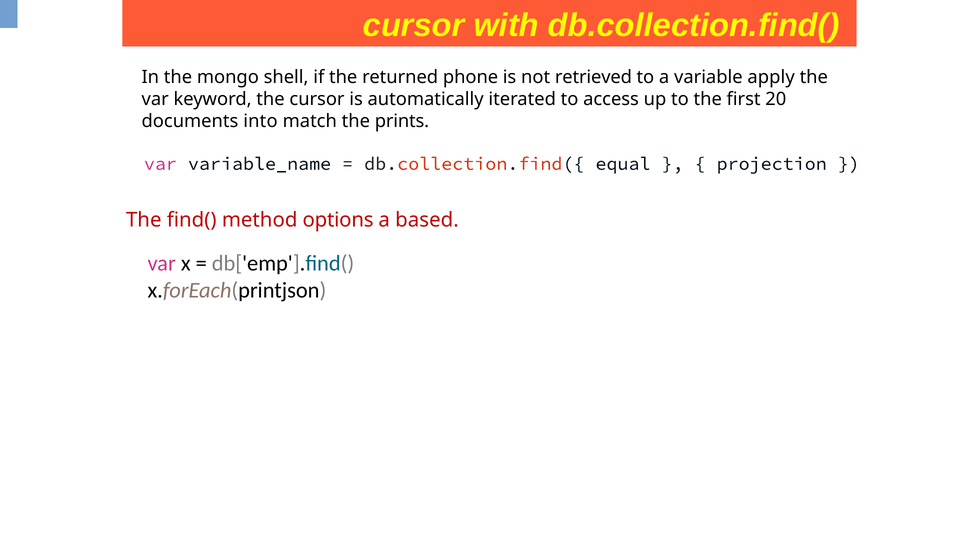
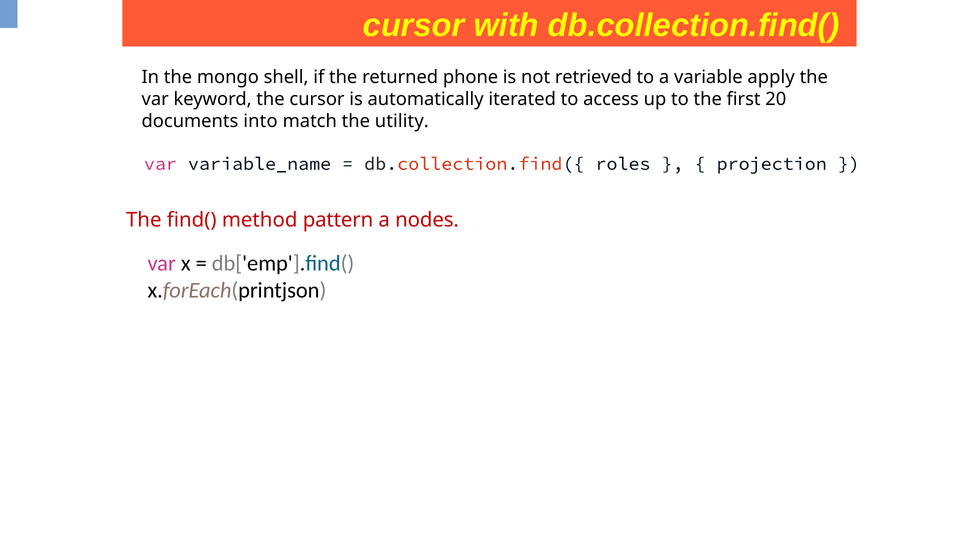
prints: prints -> utility (402, 121)
equal: equal -> roles (623, 164)
options: options -> pattern (338, 220)
based: based -> nodes (427, 220)
